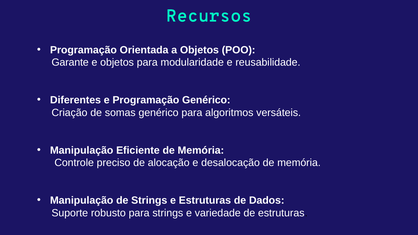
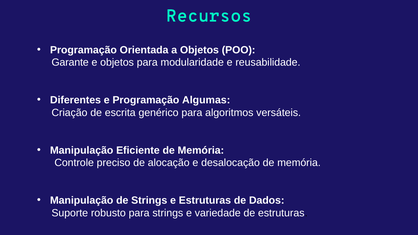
Programação Genérico: Genérico -> Algumas (206, 100)
somas: somas -> escrita (120, 113)
